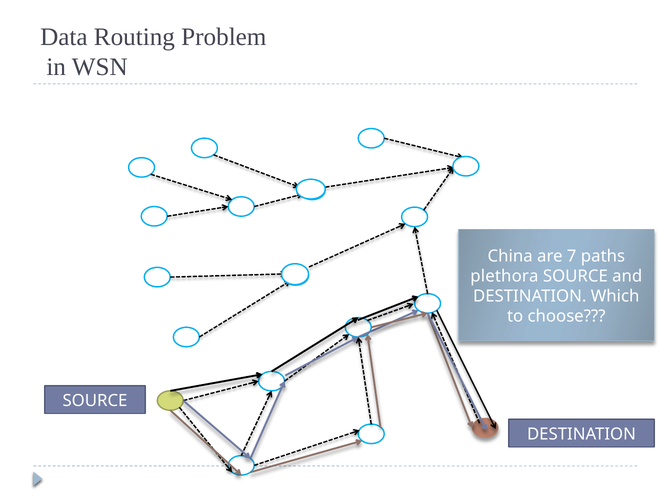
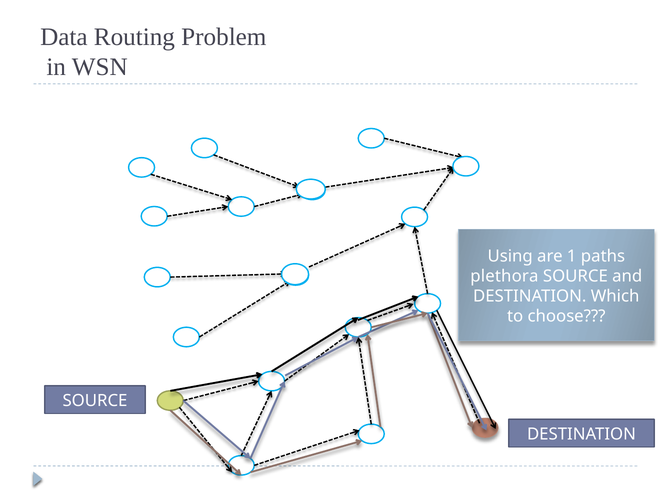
China: China -> Using (510, 256)
7: 7 -> 1 (572, 256)
